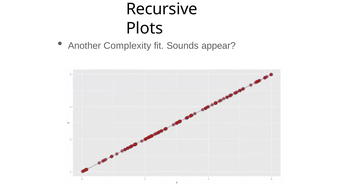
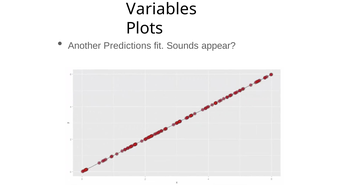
Recursive: Recursive -> Variables (162, 9)
Complexity: Complexity -> Predictions (127, 46)
